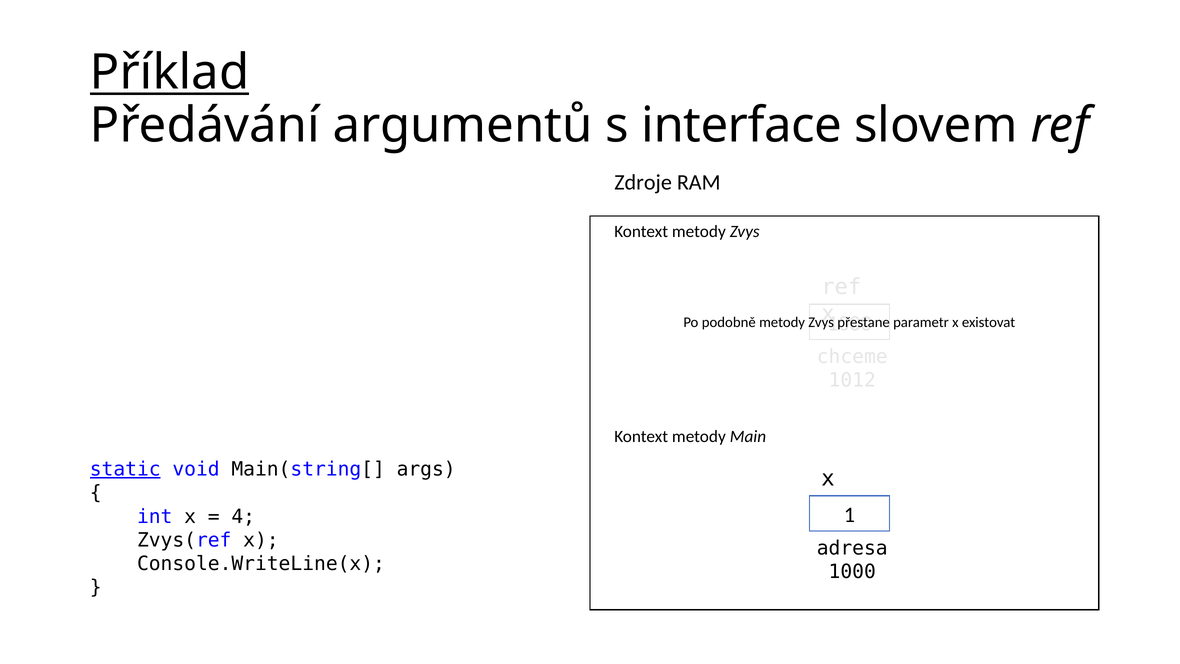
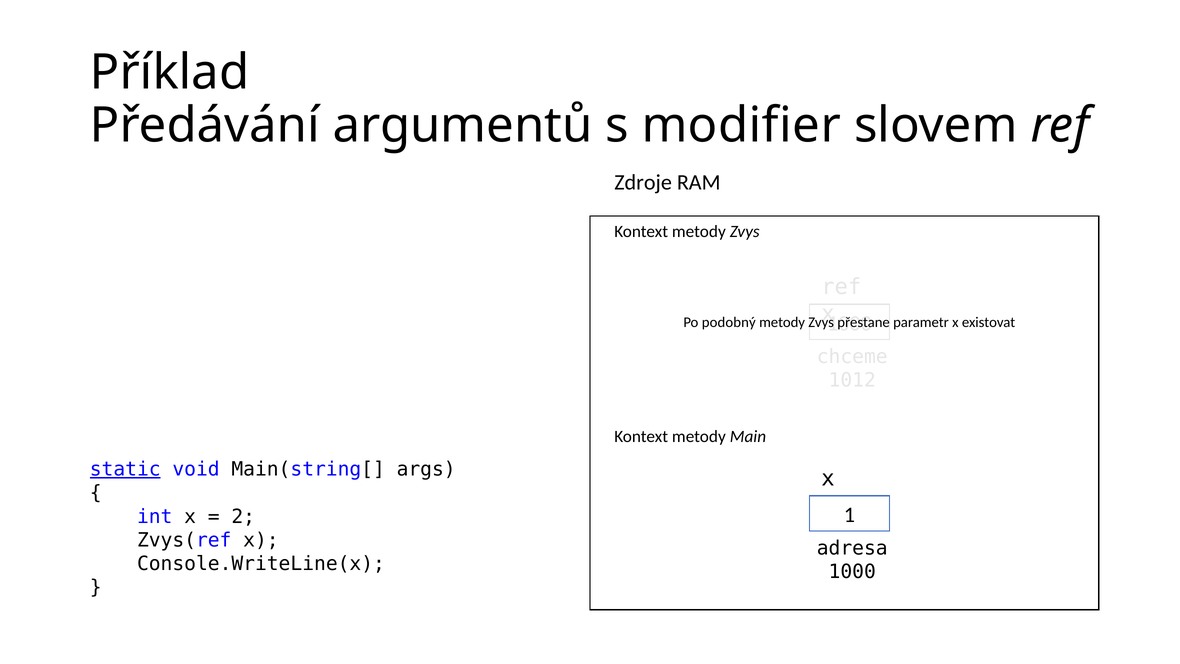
Příklad underline: present -> none (170, 73)
interface: interface -> modifier (741, 126)
podobně: podobně -> podobný (729, 322)
4: 4 -> 2 (243, 516)
